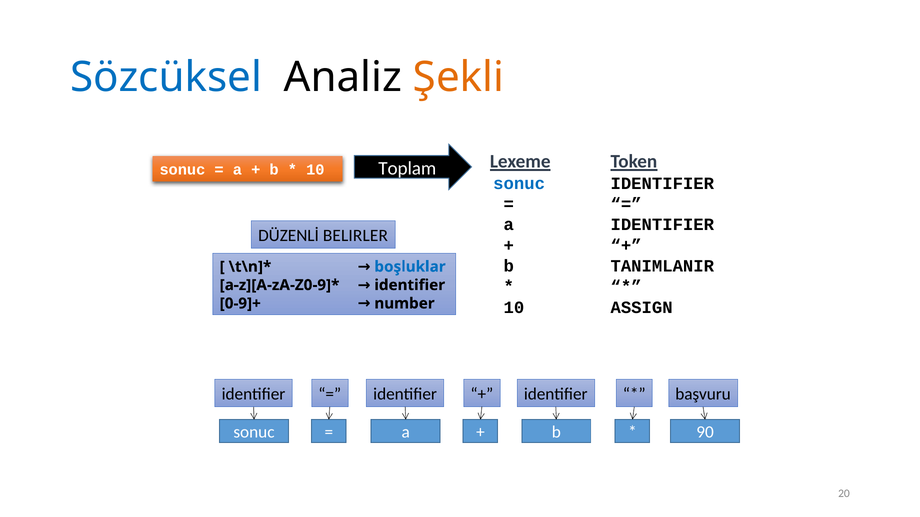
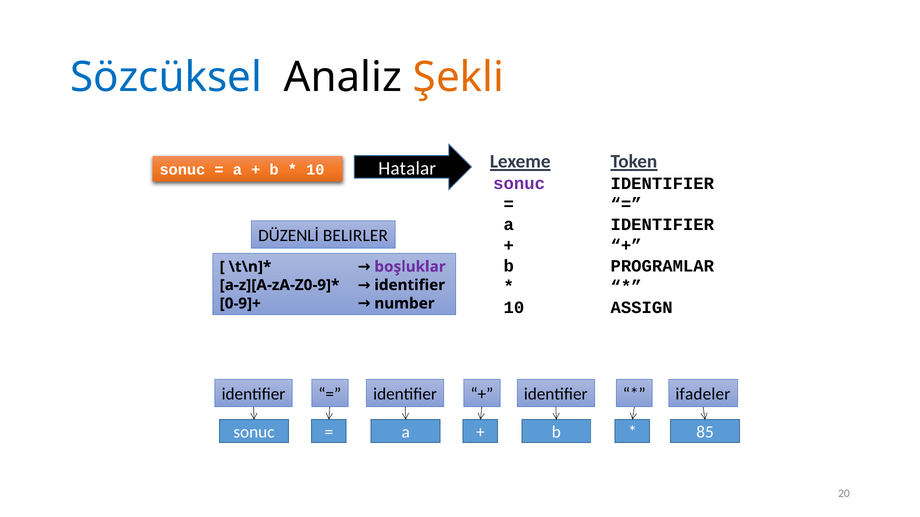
Toplam: Toplam -> Hatalar (407, 168)
sonuc colour: blue -> purple (519, 184)
TANIMLANIR: TANIMLANIR -> PROGRAMLAR (662, 266)
boşluklar colour: blue -> purple (410, 267)
başvuru: başvuru -> ifadeler (703, 395)
90: 90 -> 85 (705, 433)
